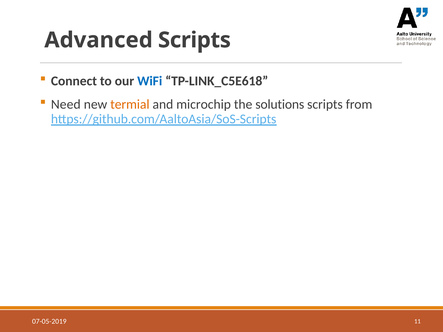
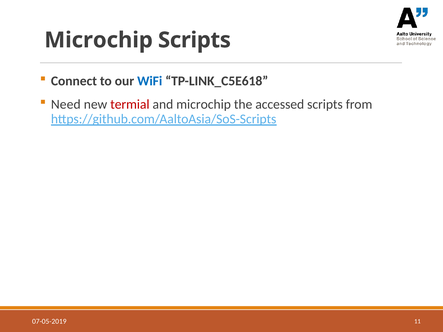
Advanced: Advanced -> Microchip (99, 40)
termial colour: orange -> red (130, 104)
solutions: solutions -> accessed (280, 104)
